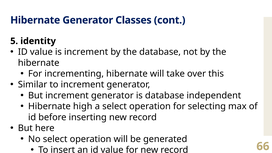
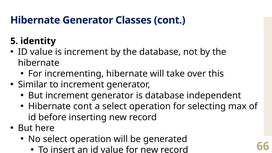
Hibernate high: high -> cont (83, 106)
